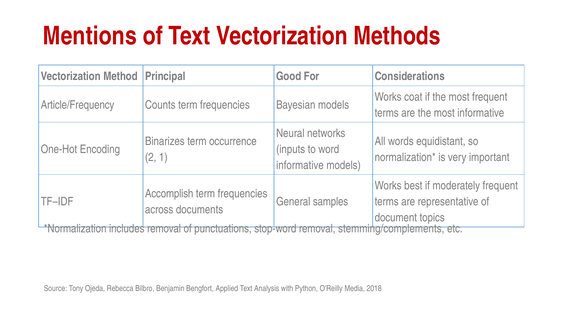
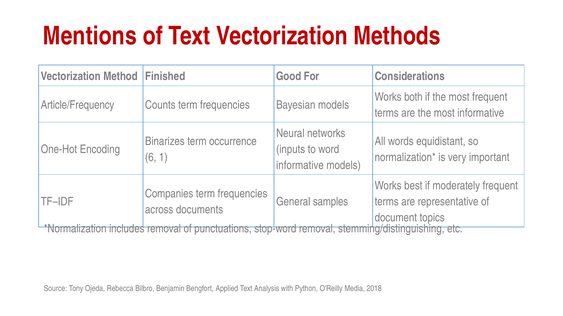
Principal: Principal -> Finished (165, 76)
coat: coat -> both (413, 97)
2: 2 -> 6 (151, 158)
Accomplish: Accomplish -> Companies (169, 194)
stemming/complements: stemming/complements -> stemming/distinguishing (391, 229)
